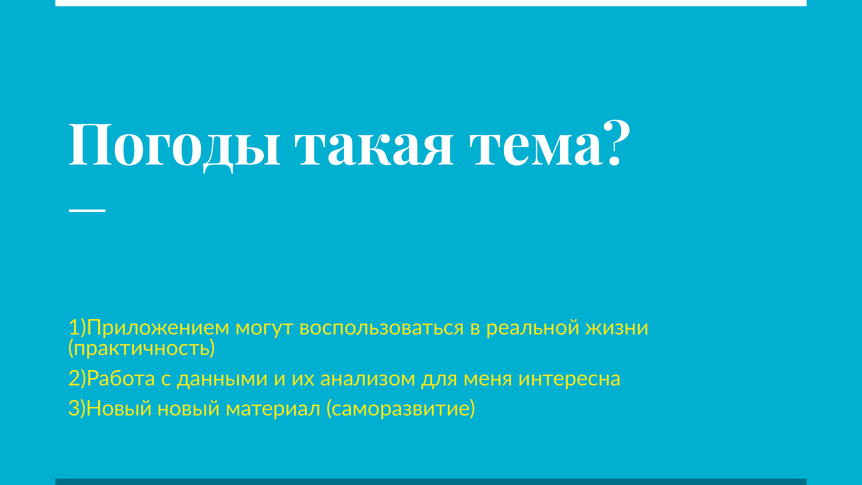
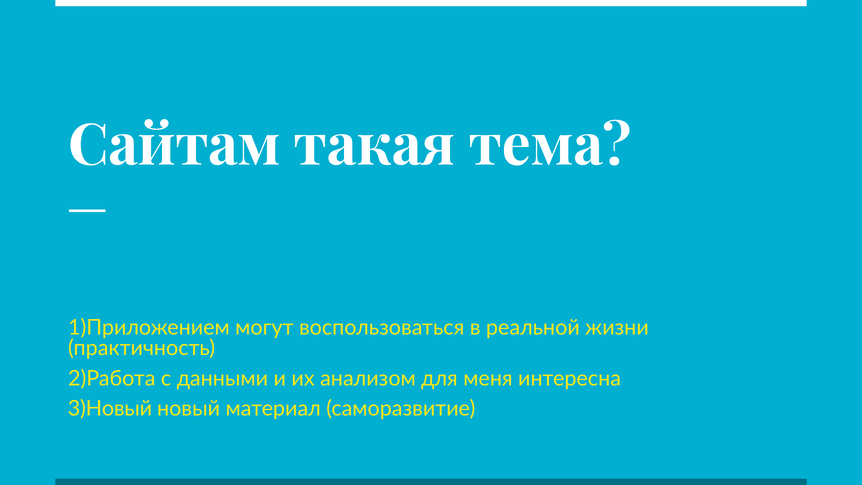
Погоды: Погоды -> Сайтам (174, 146)
